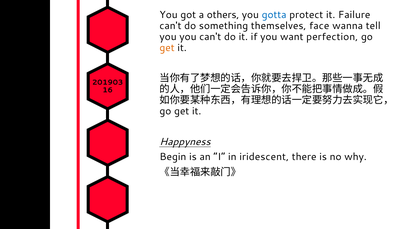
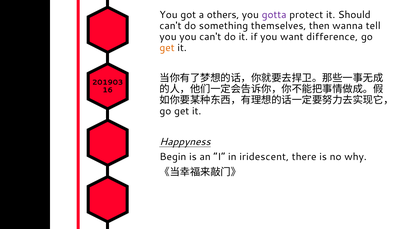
gotta colour: blue -> purple (274, 15)
Failure: Failure -> Should (354, 15)
face: face -> then (319, 26)
perfection: perfection -> difference (332, 37)
